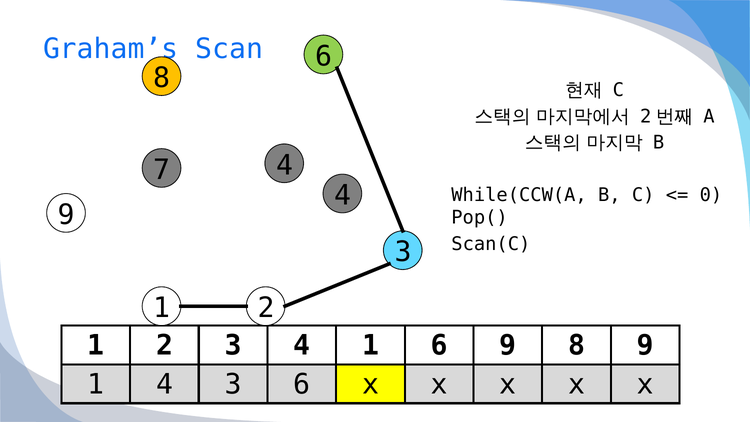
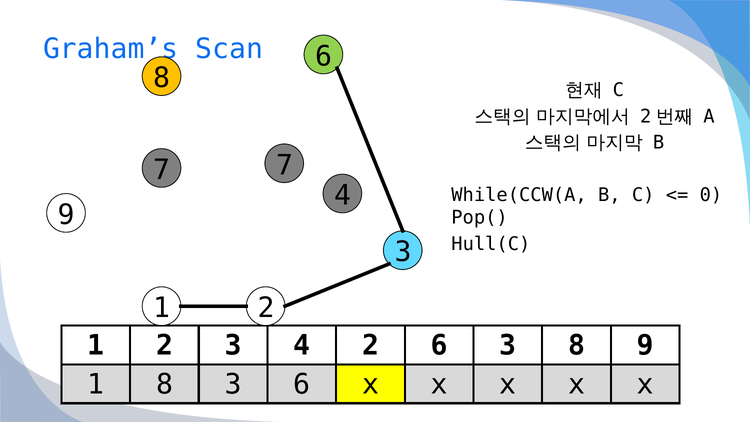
7 4: 4 -> 7 (285, 165)
Scan(C: Scan(C -> Hull(C (491, 244)
3 4 1: 1 -> 2 (370, 345)
6 9: 9 -> 3 (508, 345)
1 4: 4 -> 8 (164, 384)
